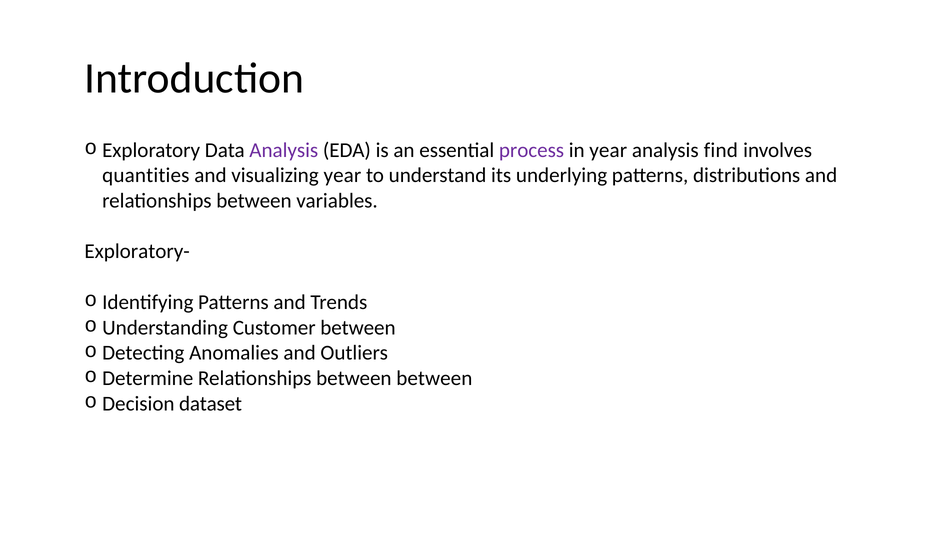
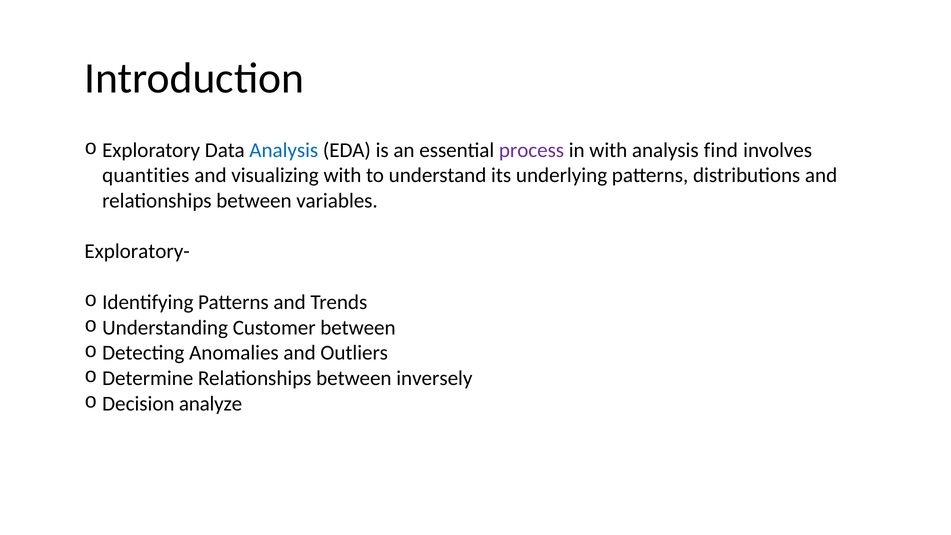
Analysis colour: purple -> blue (284, 150)
in year: year -> with (608, 150)
visualizing year: year -> with (342, 175)
between between: between -> inversely (434, 378)
dataset: dataset -> analyze (211, 404)
